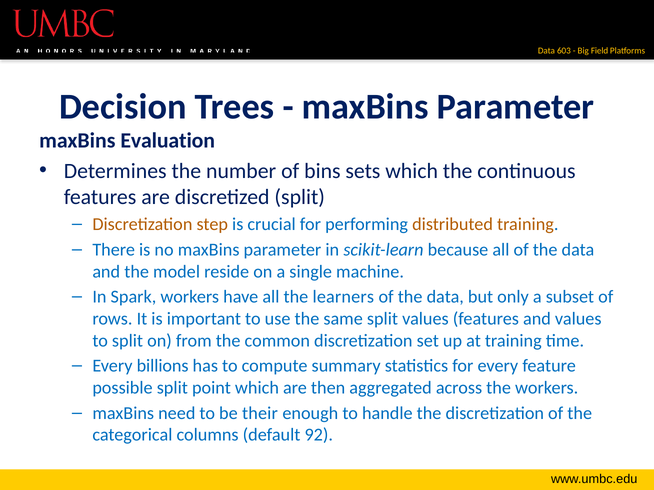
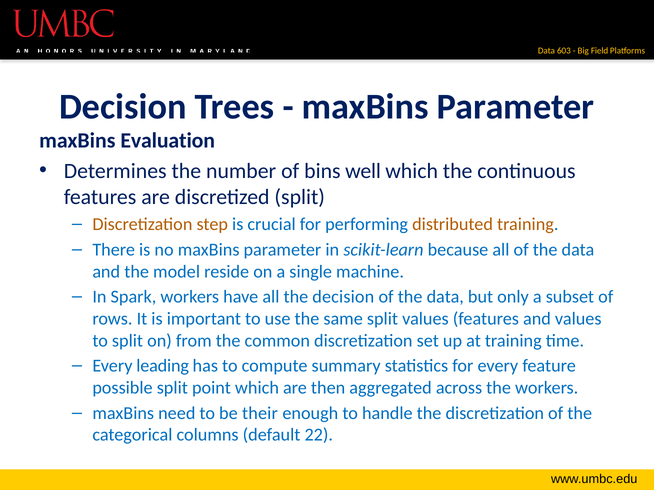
sets: sets -> well (363, 171)
the learners: learners -> decision (343, 297)
billions: billions -> leading (163, 366)
92: 92 -> 22 (319, 435)
